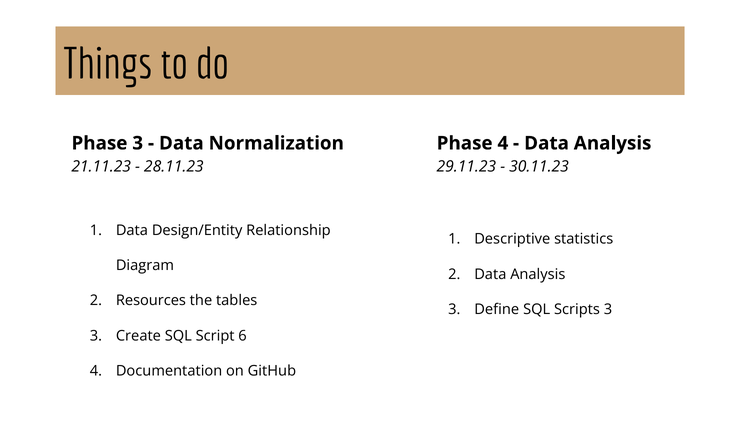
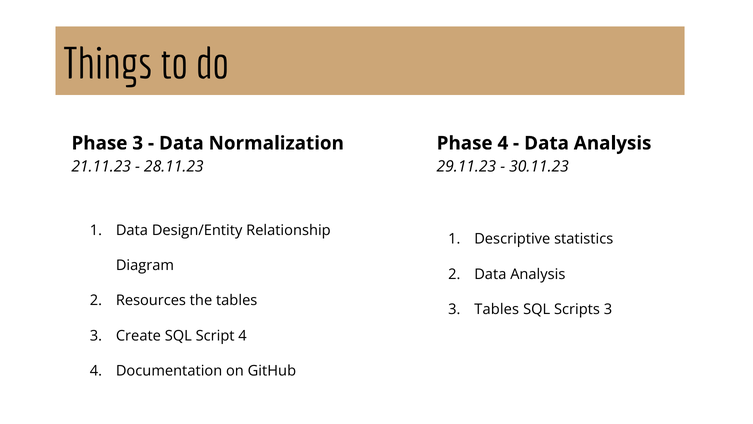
3 Define: Define -> Tables (497, 309)
Script 6: 6 -> 4 (243, 335)
